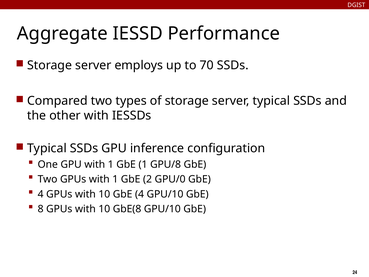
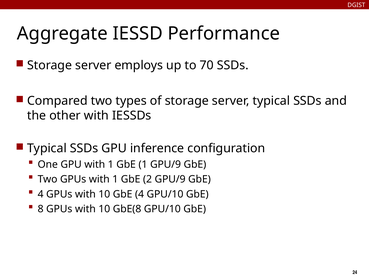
1 GPU/8: GPU/8 -> GPU/9 (166, 164)
2 GPU/0: GPU/0 -> GPU/9 (170, 179)
